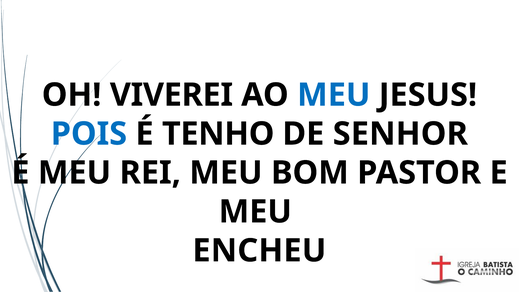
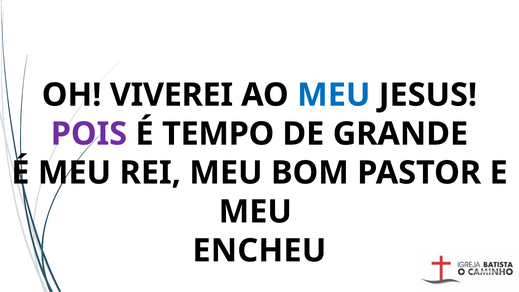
POIS colour: blue -> purple (89, 134)
TENHO: TENHO -> TEMPO (218, 134)
SENHOR: SENHOR -> GRANDE (400, 134)
